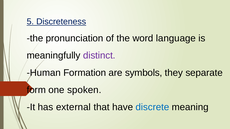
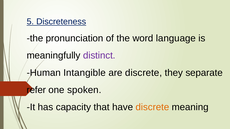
Formation: Formation -> Intangible (85, 73)
are symbols: symbols -> discrete (144, 73)
form: form -> refer (36, 90)
external: external -> capacity (73, 107)
discrete colour: blue -> orange (152, 107)
